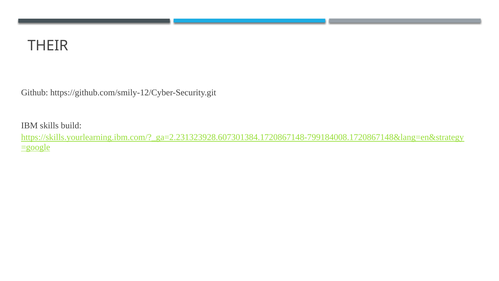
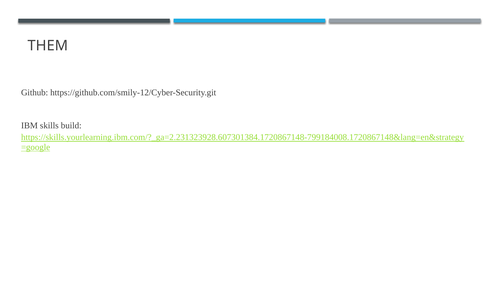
THEIR: THEIR -> THEM (48, 46)
